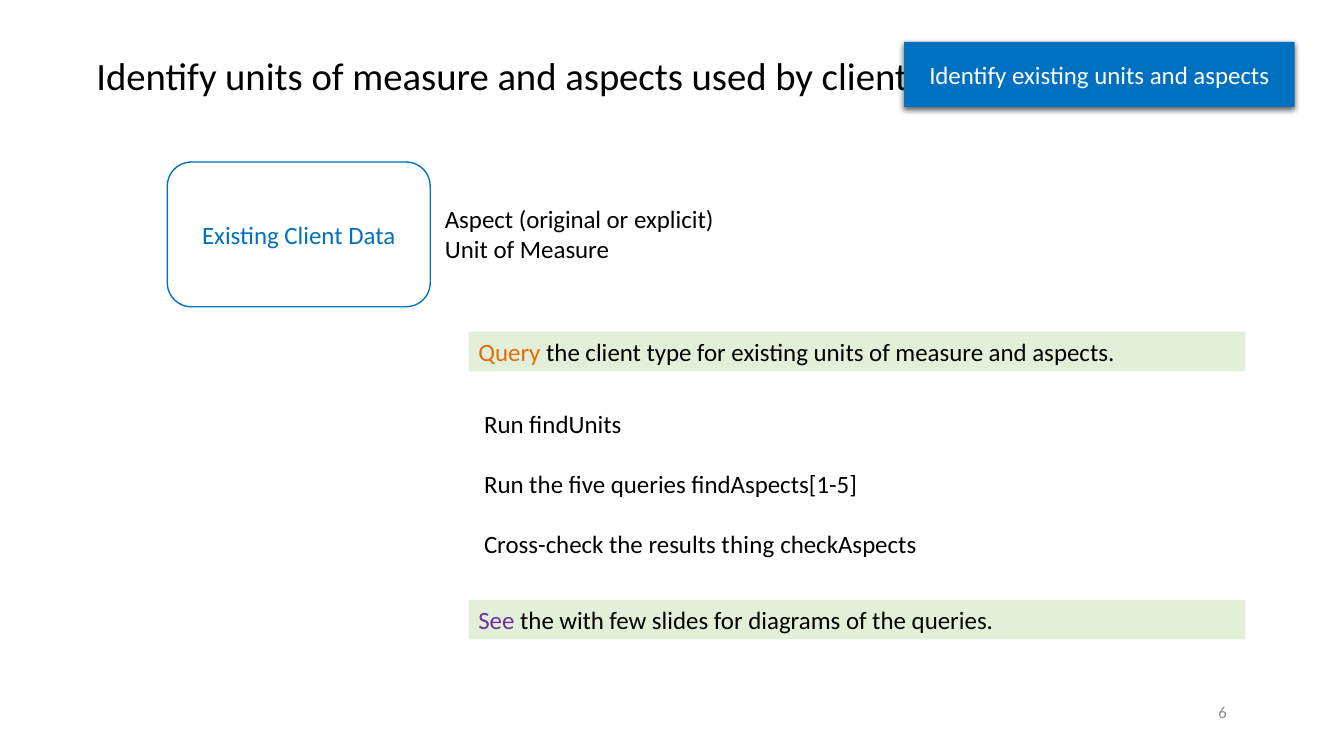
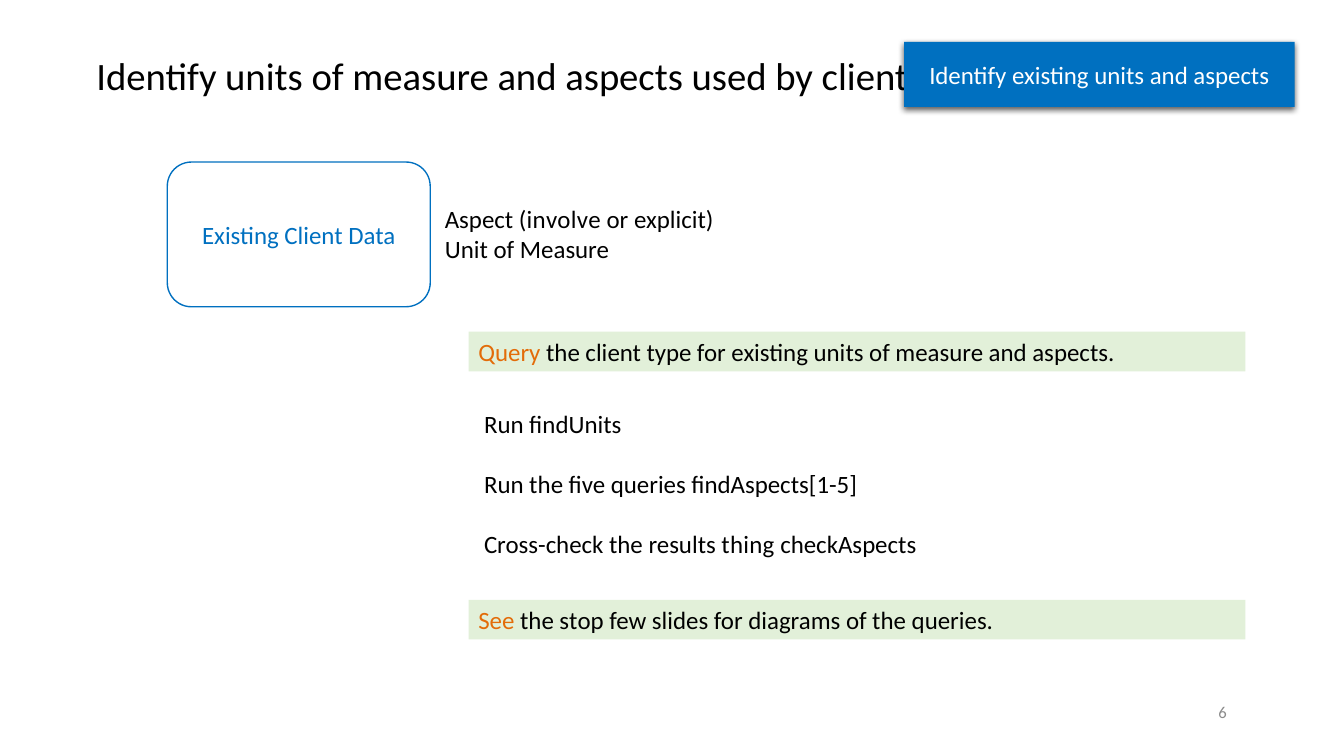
original: original -> involve (560, 220)
See colour: purple -> orange (496, 621)
with: with -> stop (582, 621)
